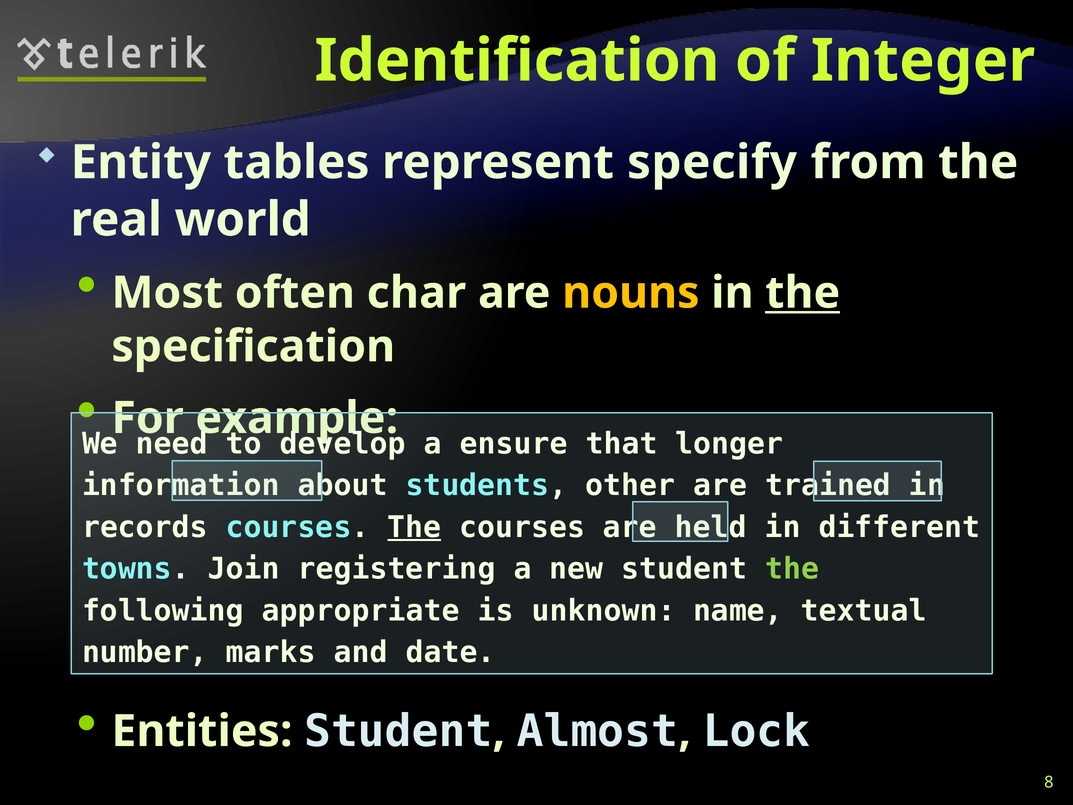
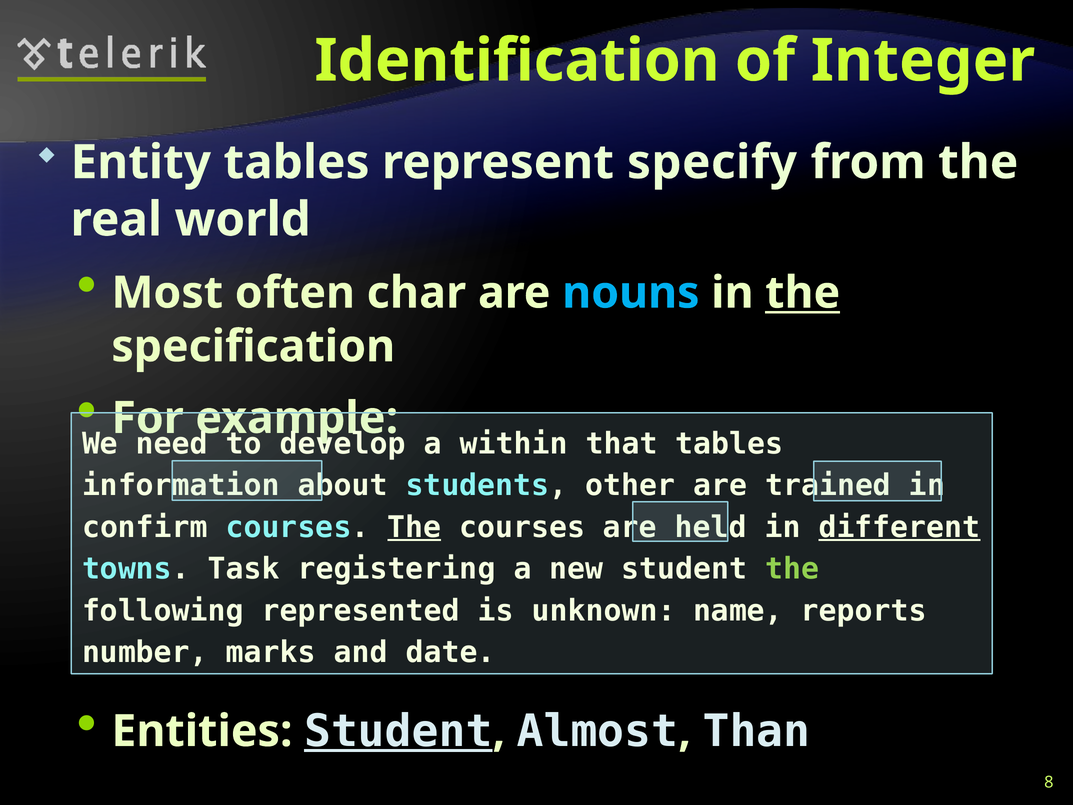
nouns colour: yellow -> light blue (631, 293)
ensure: ensure -> within (514, 444)
that longer: longer -> tables (729, 444)
records: records -> confirm (145, 527)
different underline: none -> present (899, 527)
Join: Join -> Task (244, 569)
appropriate: appropriate -> represented (361, 611)
textual: textual -> reports (864, 611)
Student underline: none -> present (398, 731)
Lock: Lock -> Than (756, 731)
